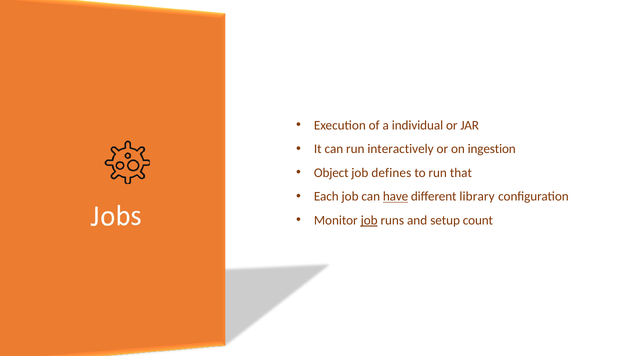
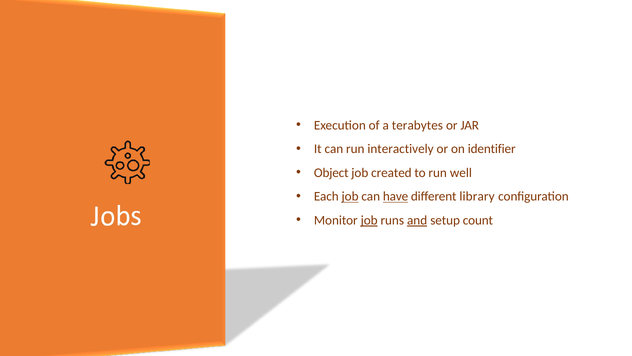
individual: individual -> terabytes (417, 125)
ingestion: ingestion -> identifier (492, 149)
defines: defines -> created (391, 173)
that: that -> well (461, 173)
job underline: none -> present (350, 196)
and underline: none -> present (417, 220)
